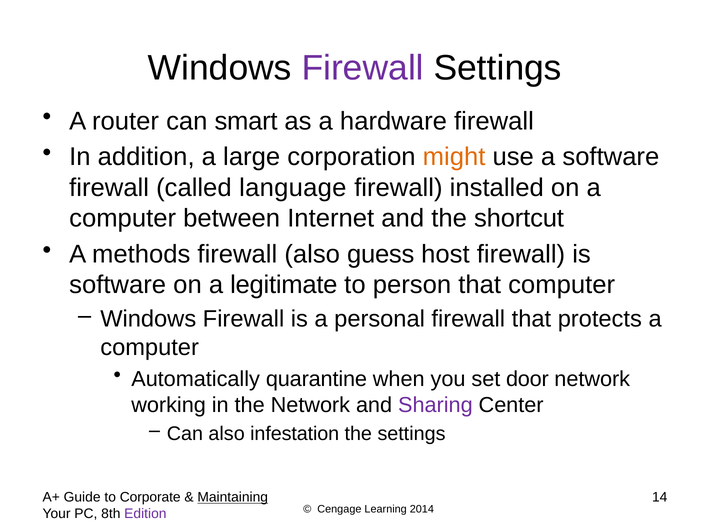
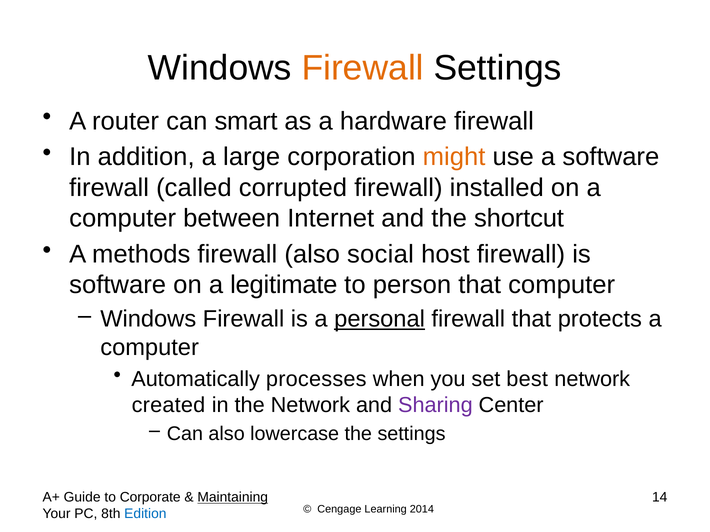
Firewall colour: purple -> orange (363, 68)
language: language -> corrupted (293, 188)
guess: guess -> social (380, 255)
personal underline: none -> present (380, 319)
quarantine: quarantine -> processes (316, 379)
door: door -> best (527, 379)
working: working -> created (168, 405)
infestation: infestation -> lowercase (295, 434)
Edition colour: purple -> blue (145, 514)
